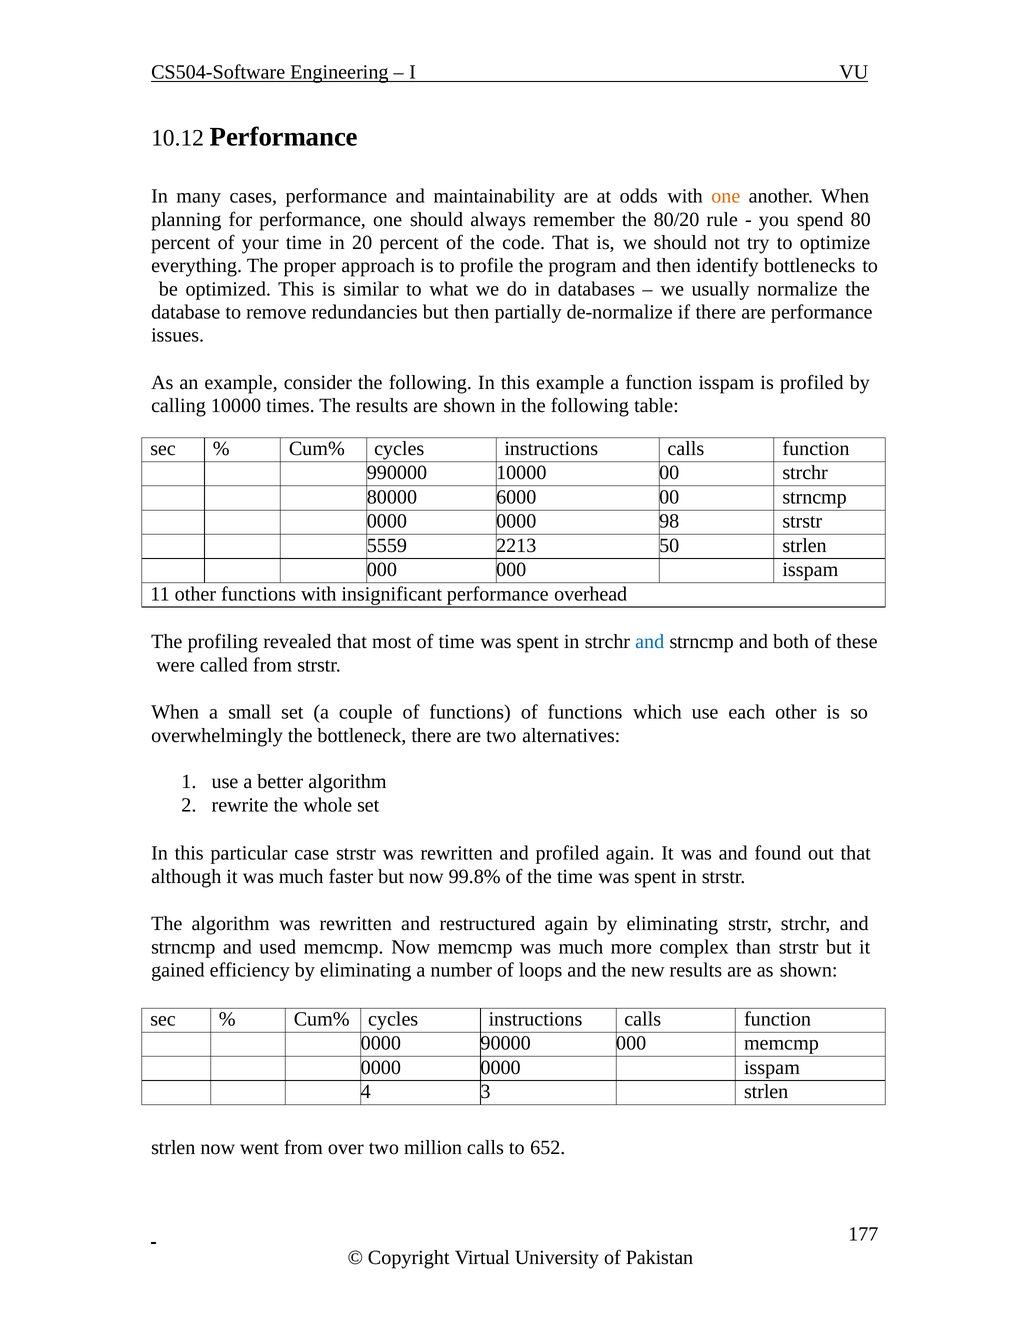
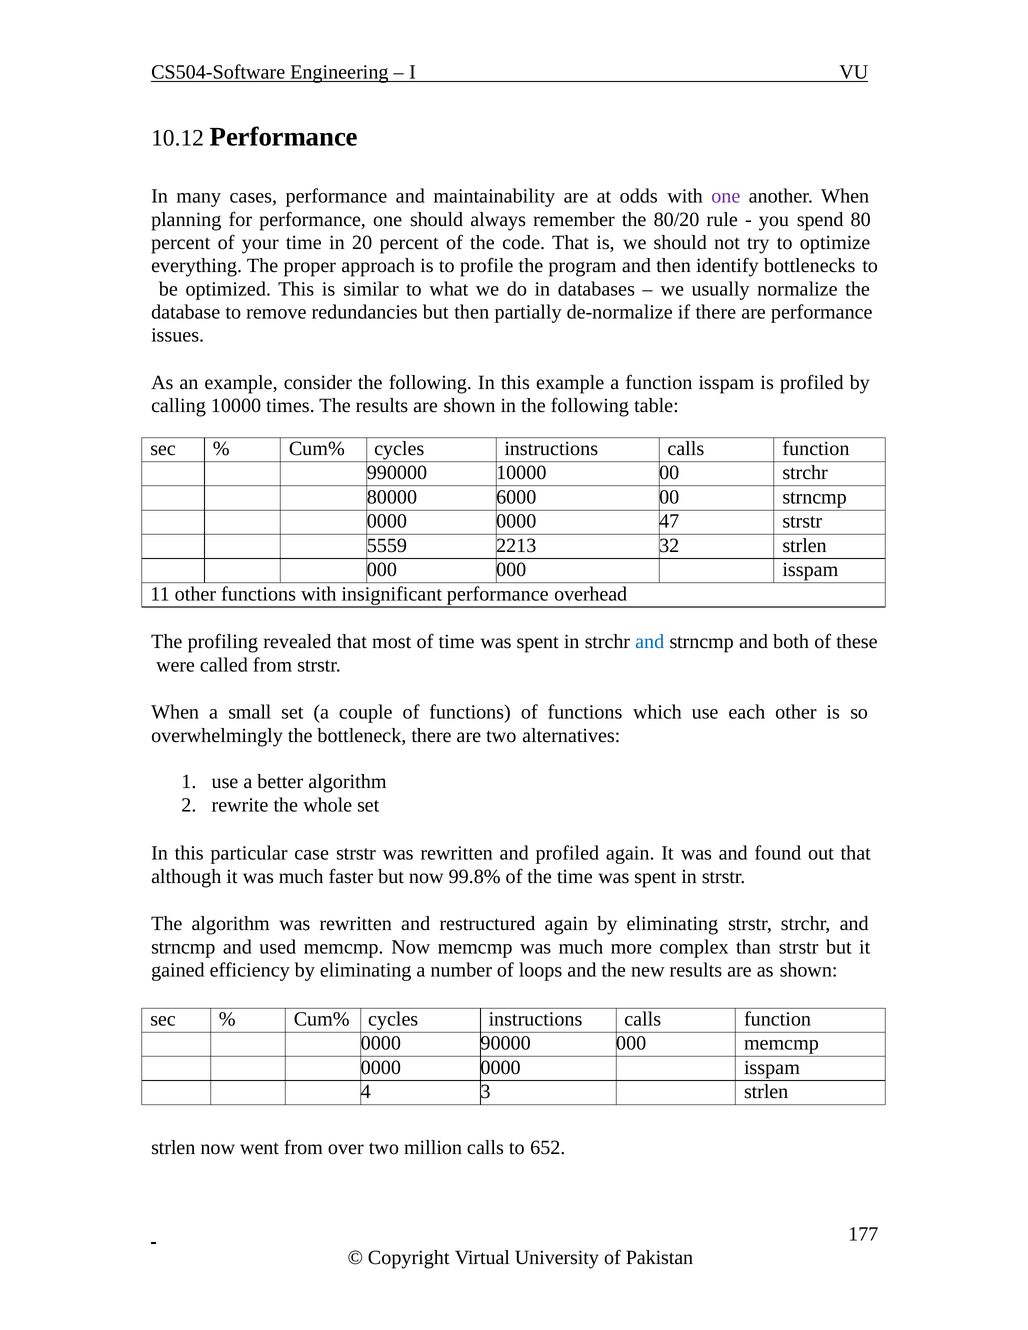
one colour: orange -> purple (726, 196)
98: 98 -> 47 (669, 521)
50: 50 -> 32 (669, 546)
